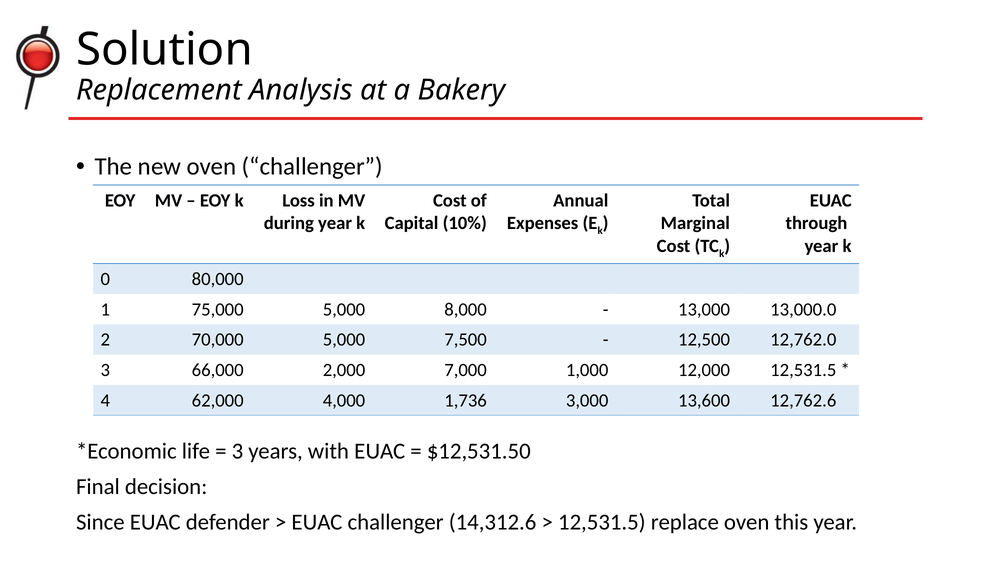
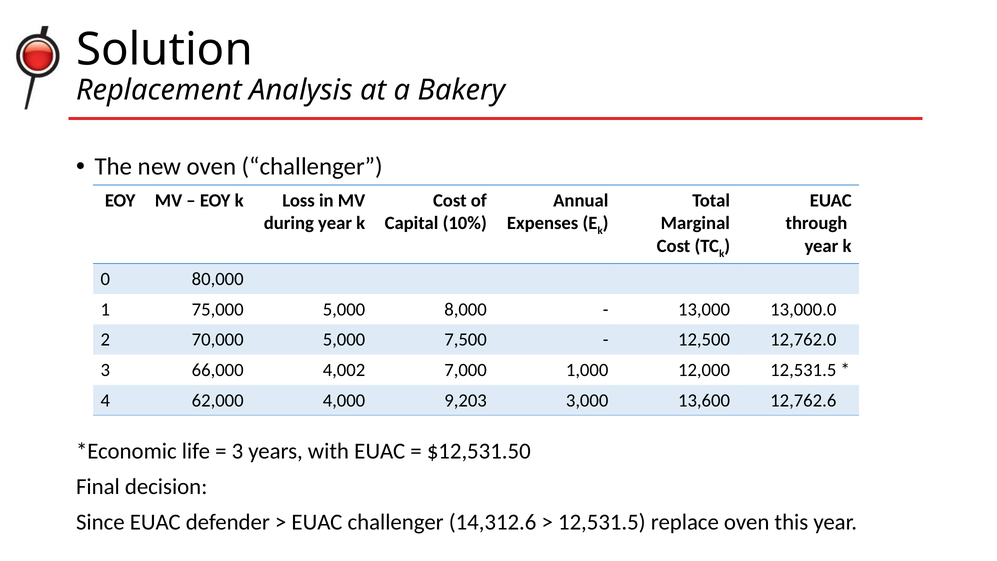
2,000: 2,000 -> 4,002 (344, 370)
1,736: 1,736 -> 9,203 (466, 400)
